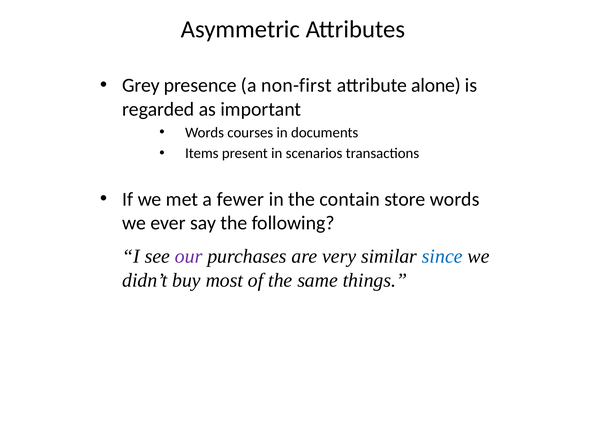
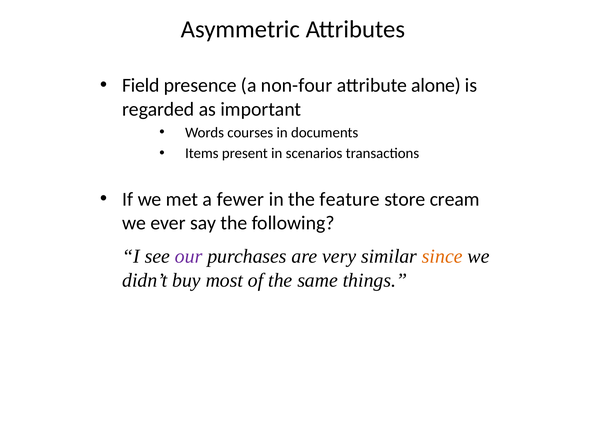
Grey: Grey -> Field (141, 85)
non-first: non-first -> non-four (297, 85)
contain: contain -> feature (350, 199)
store words: words -> cream (455, 199)
since colour: blue -> orange (442, 256)
